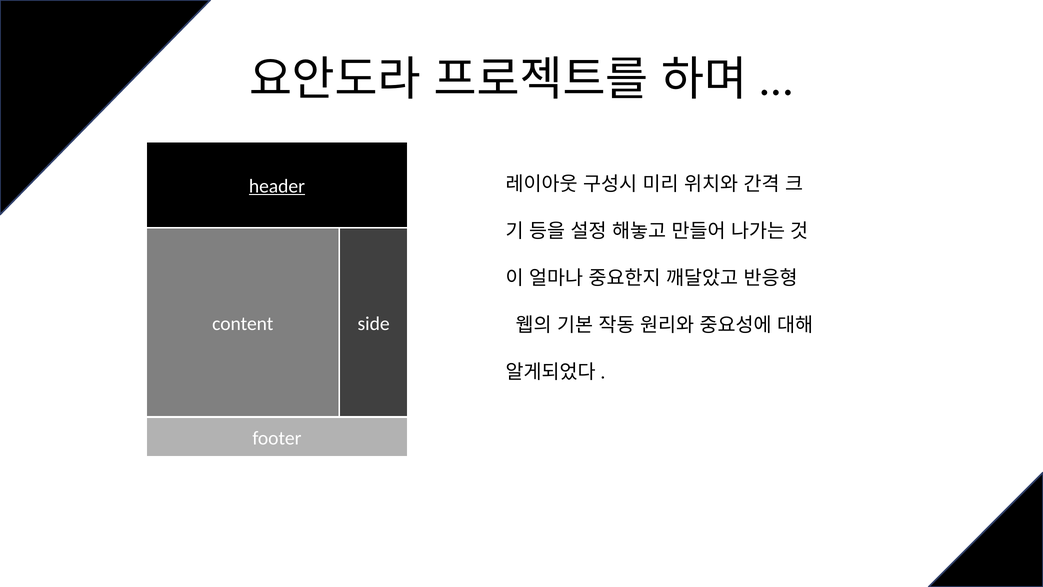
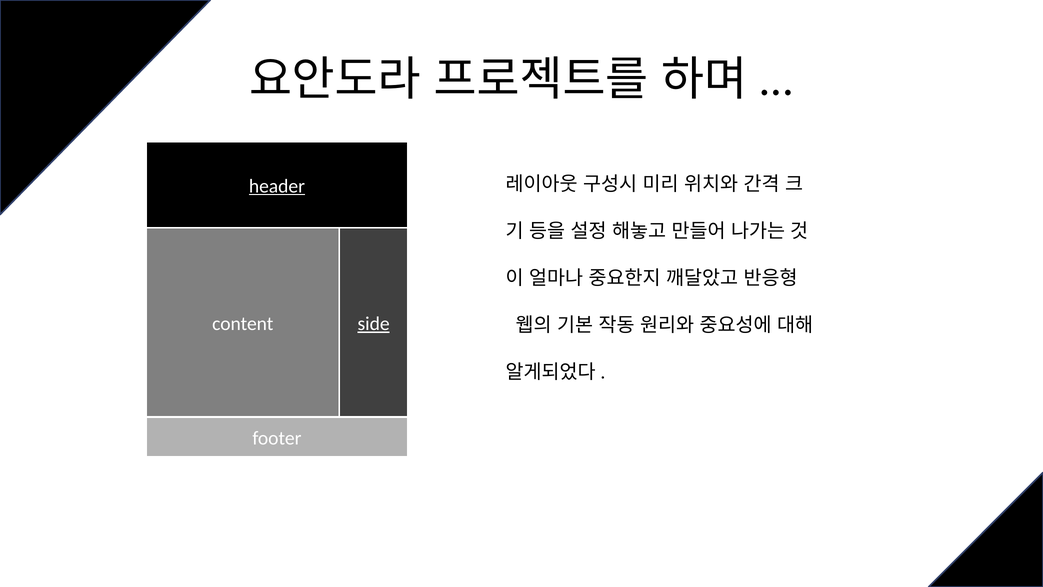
side underline: none -> present (374, 324)
